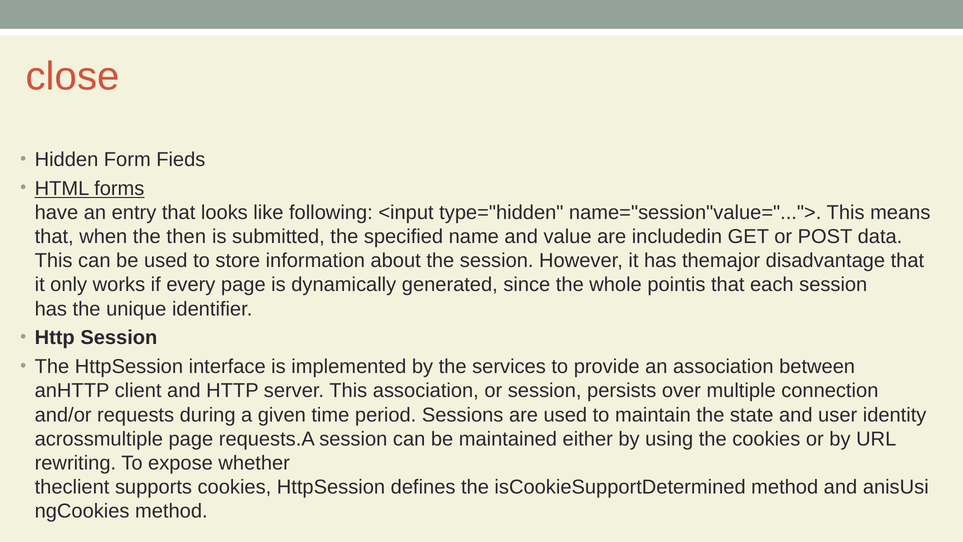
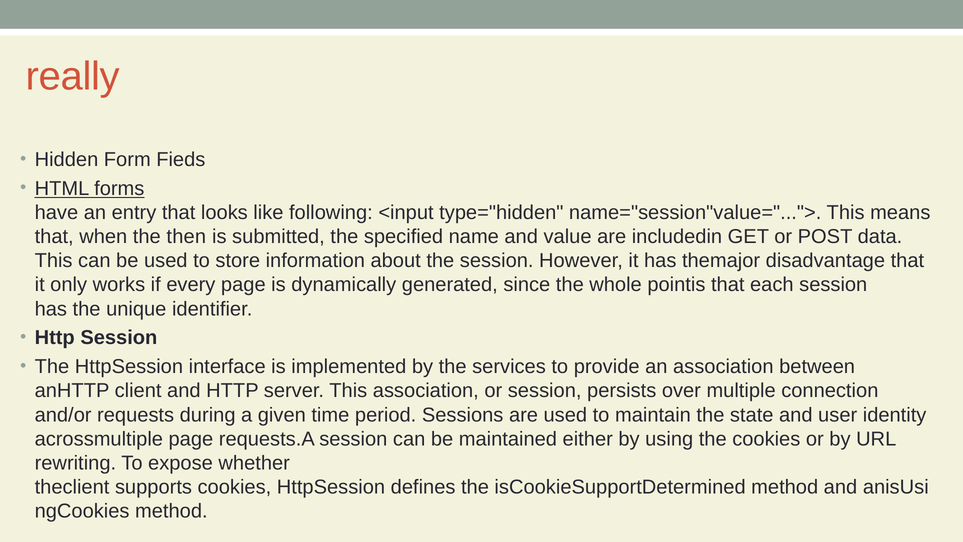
close: close -> really (73, 76)
